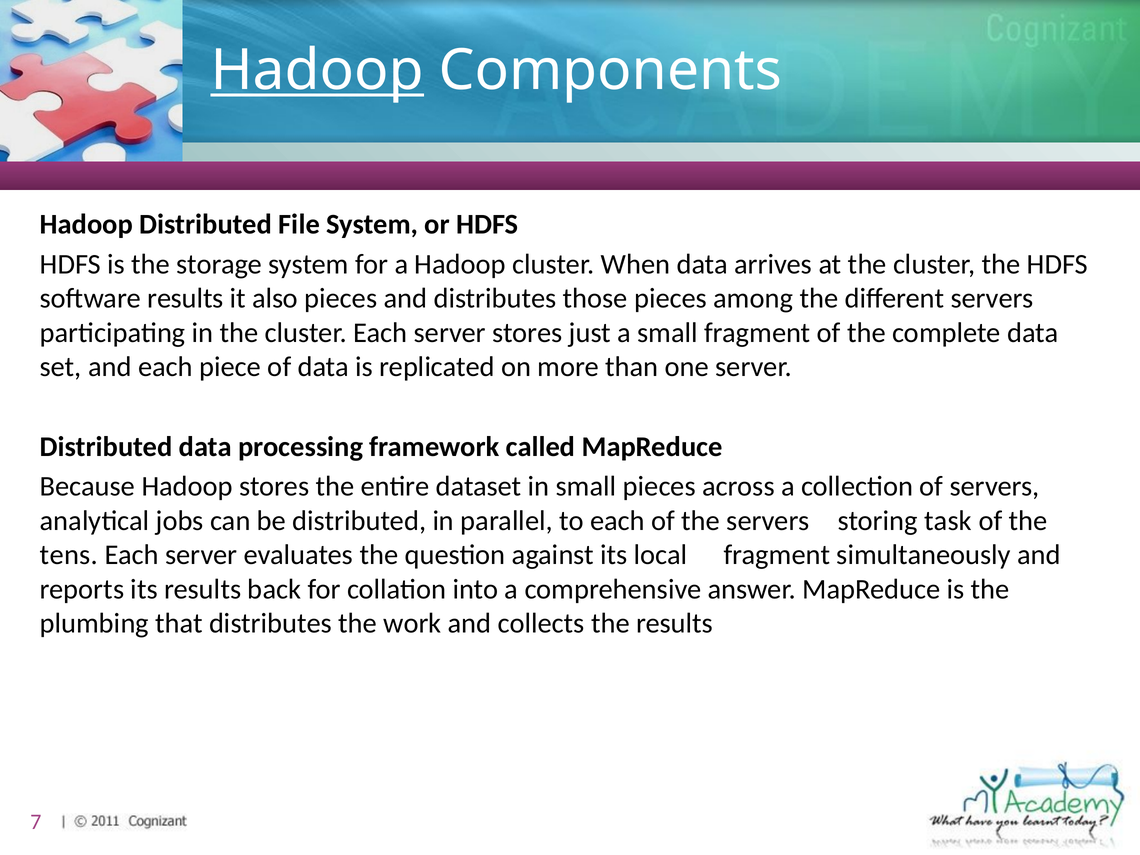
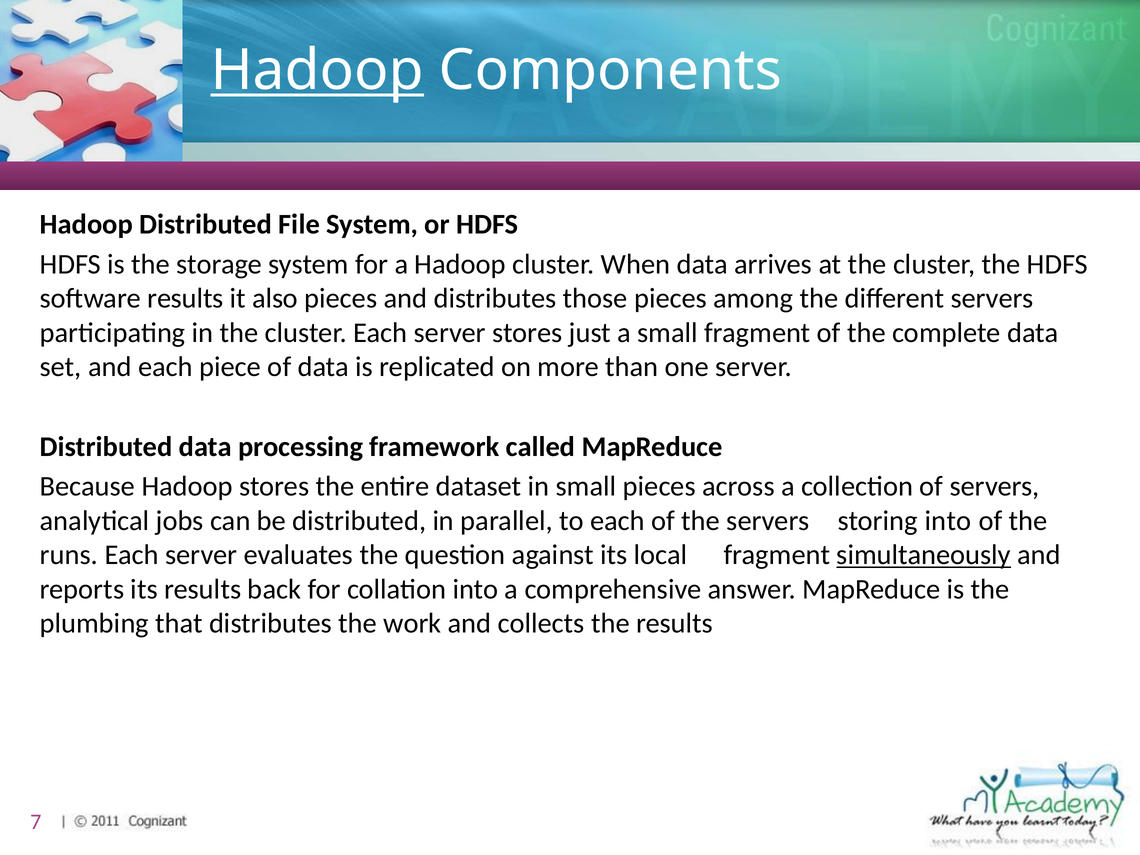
storing task: task -> into (948, 521)
tens: tens -> runs (69, 555)
simultaneously underline: none -> present (924, 555)
